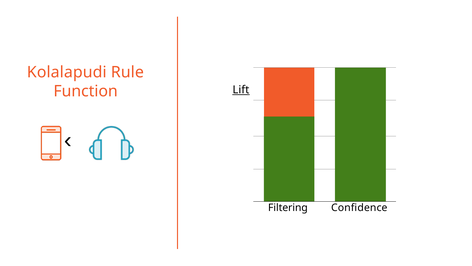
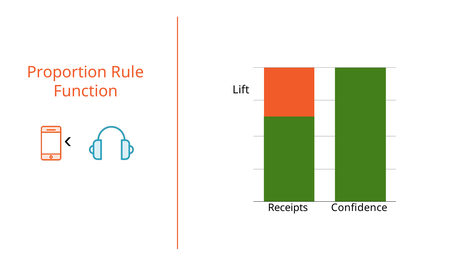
Kolalapudi: Kolalapudi -> Proportion (67, 72)
Lift underline: present -> none (241, 90)
Filtering: Filtering -> Receipts (288, 208)
